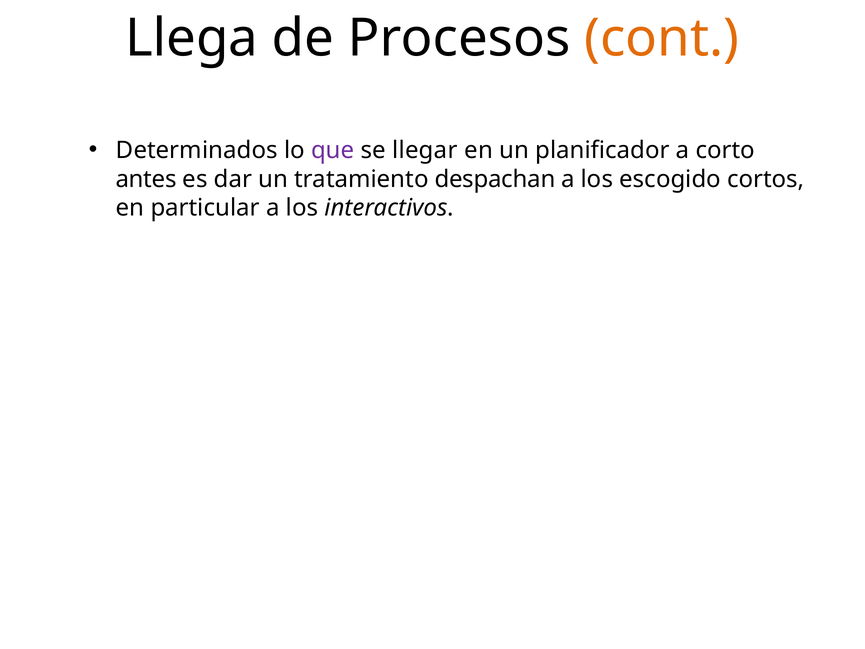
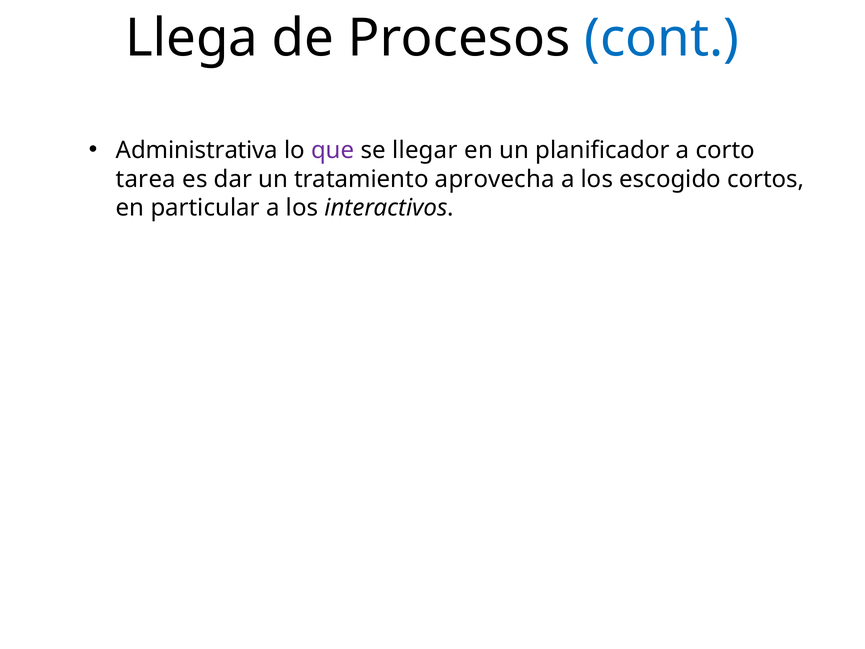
cont colour: orange -> blue (662, 38)
Determinados: Determinados -> Administrativa (197, 150)
antes: antes -> tarea (146, 179)
despachan: despachan -> aprovecha (495, 179)
